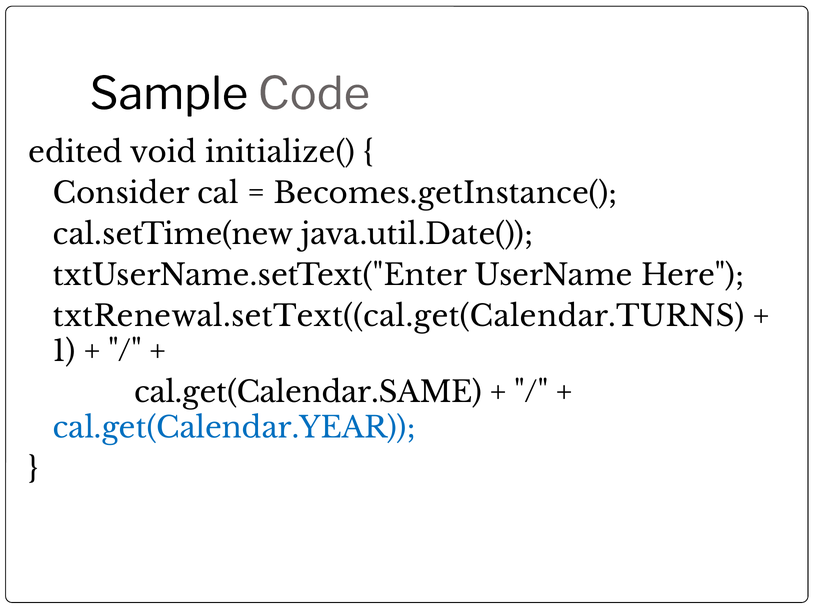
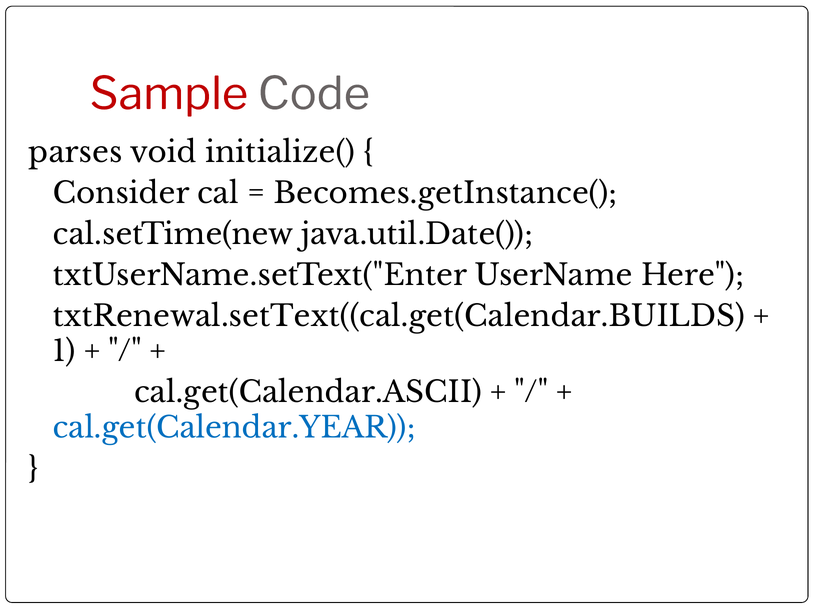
Sample colour: black -> red (169, 94)
edited: edited -> parses (76, 153)
txtRenewal.setText((cal.get(Calendar.TURNS: txtRenewal.setText((cal.get(Calendar.TURNS -> txtRenewal.setText((cal.get(Calendar.BUILDS (399, 316)
cal.get(Calendar.SAME: cal.get(Calendar.SAME -> cal.get(Calendar.ASCII (308, 392)
